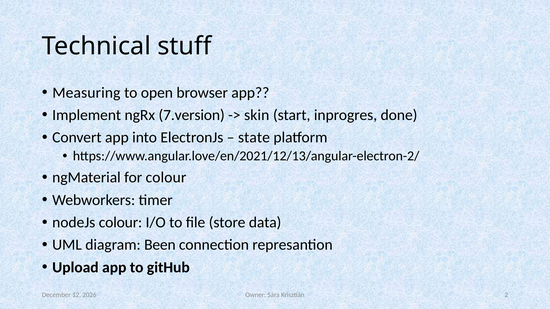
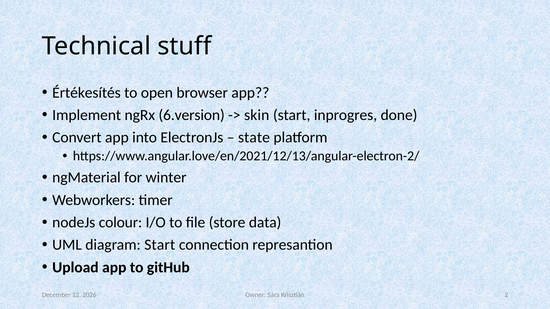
Measuring: Measuring -> Értékesítés (86, 93)
7.version: 7.version -> 6.version (192, 115)
for colour: colour -> winter (166, 178)
diagram Been: Been -> Start (160, 245)
